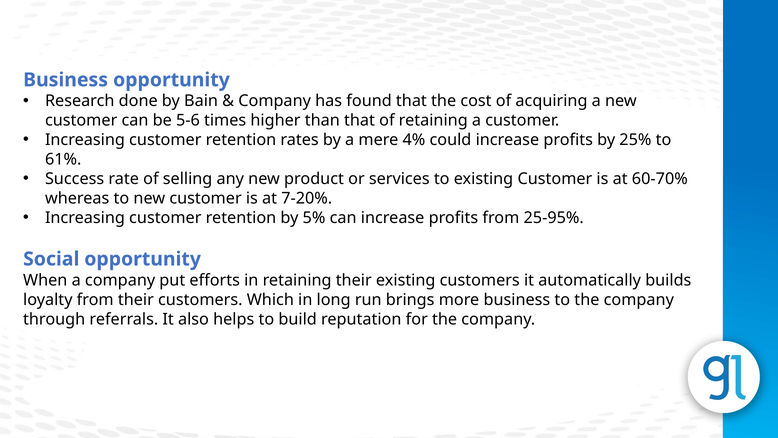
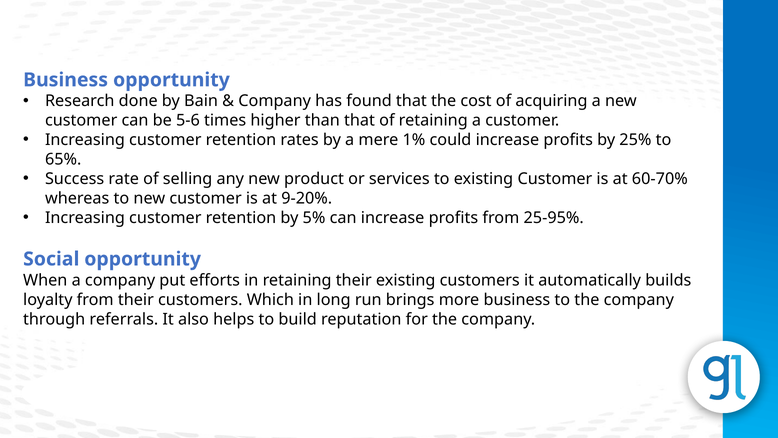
4%: 4% -> 1% (414, 140)
61%: 61% -> 65% (63, 159)
7-20%: 7-20% -> 9-20% (307, 198)
